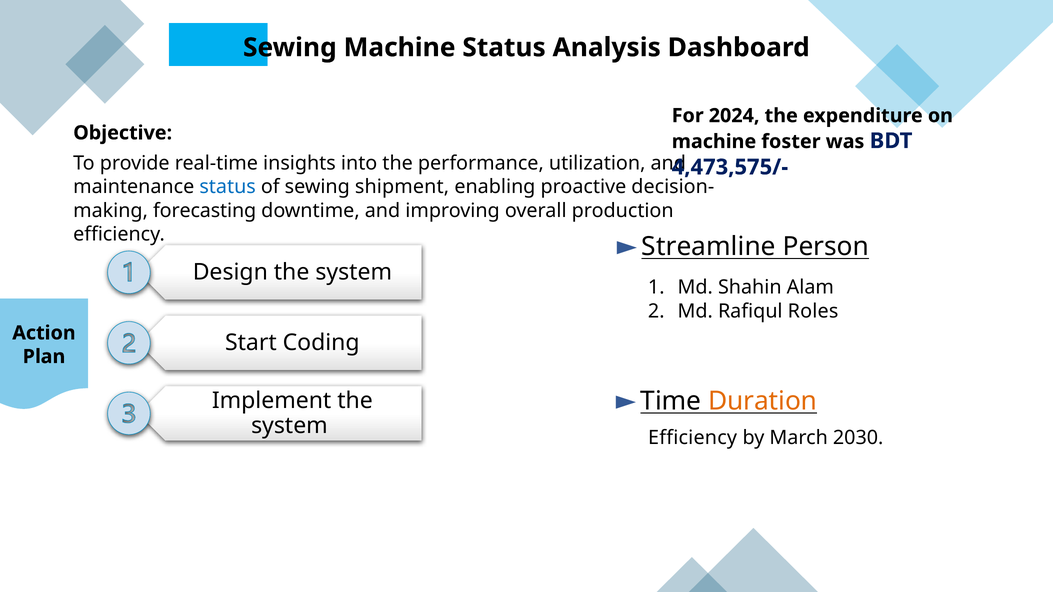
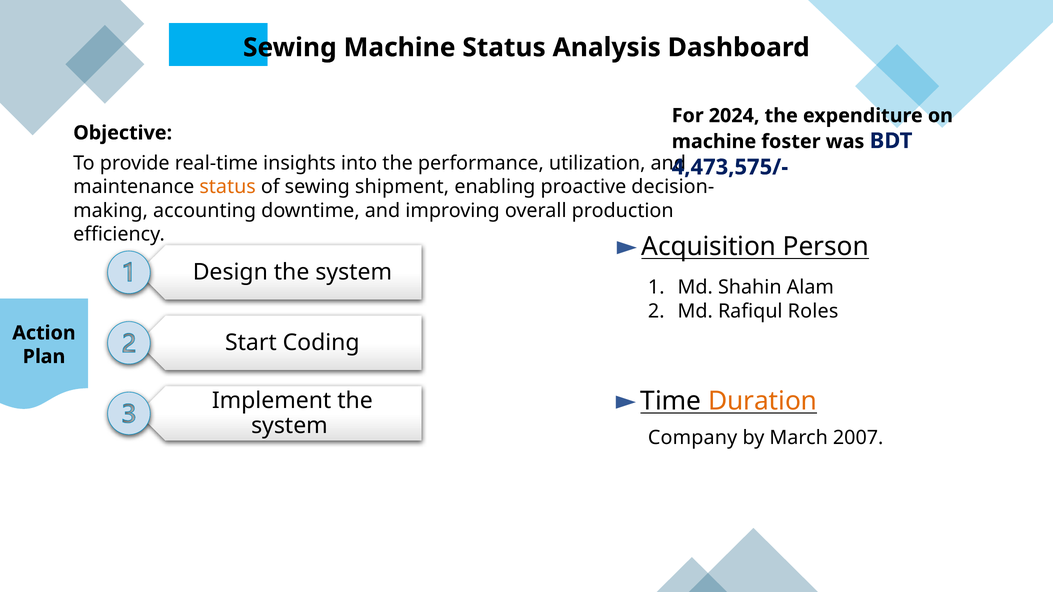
status colour: blue -> orange (228, 187)
forecasting: forecasting -> accounting (205, 211)
Streamline: Streamline -> Acquisition (709, 247)
Efficiency: Efficiency -> Company (693, 438)
2030: 2030 -> 2007 (858, 438)
